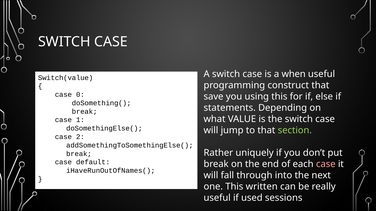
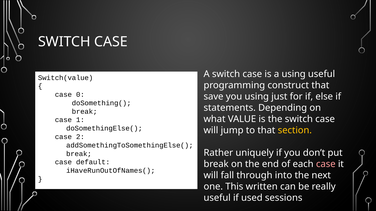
a when: when -> using (294, 74)
using this: this -> just (279, 97)
section colour: light green -> yellow (295, 131)
